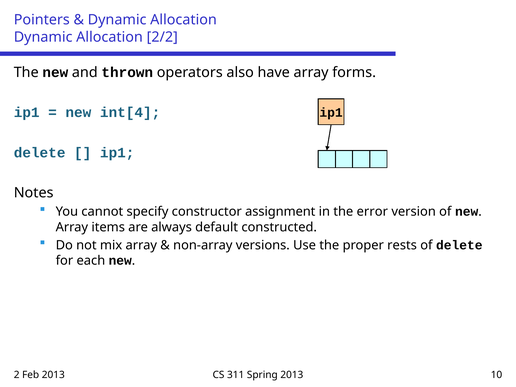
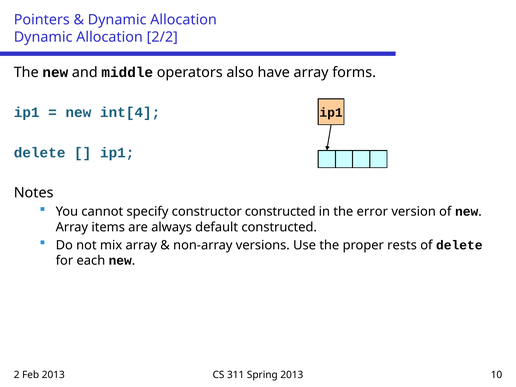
thrown: thrown -> middle (127, 72)
constructor assignment: assignment -> constructed (280, 212)
